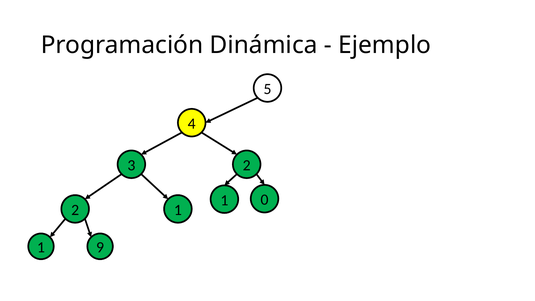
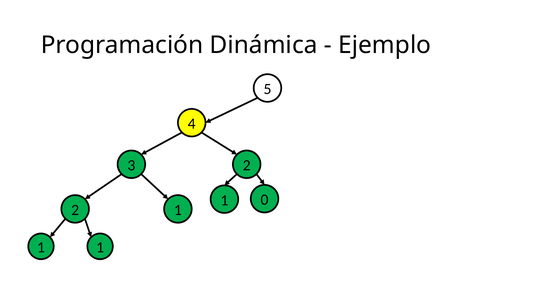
9: 9 -> 1 (100, 247)
